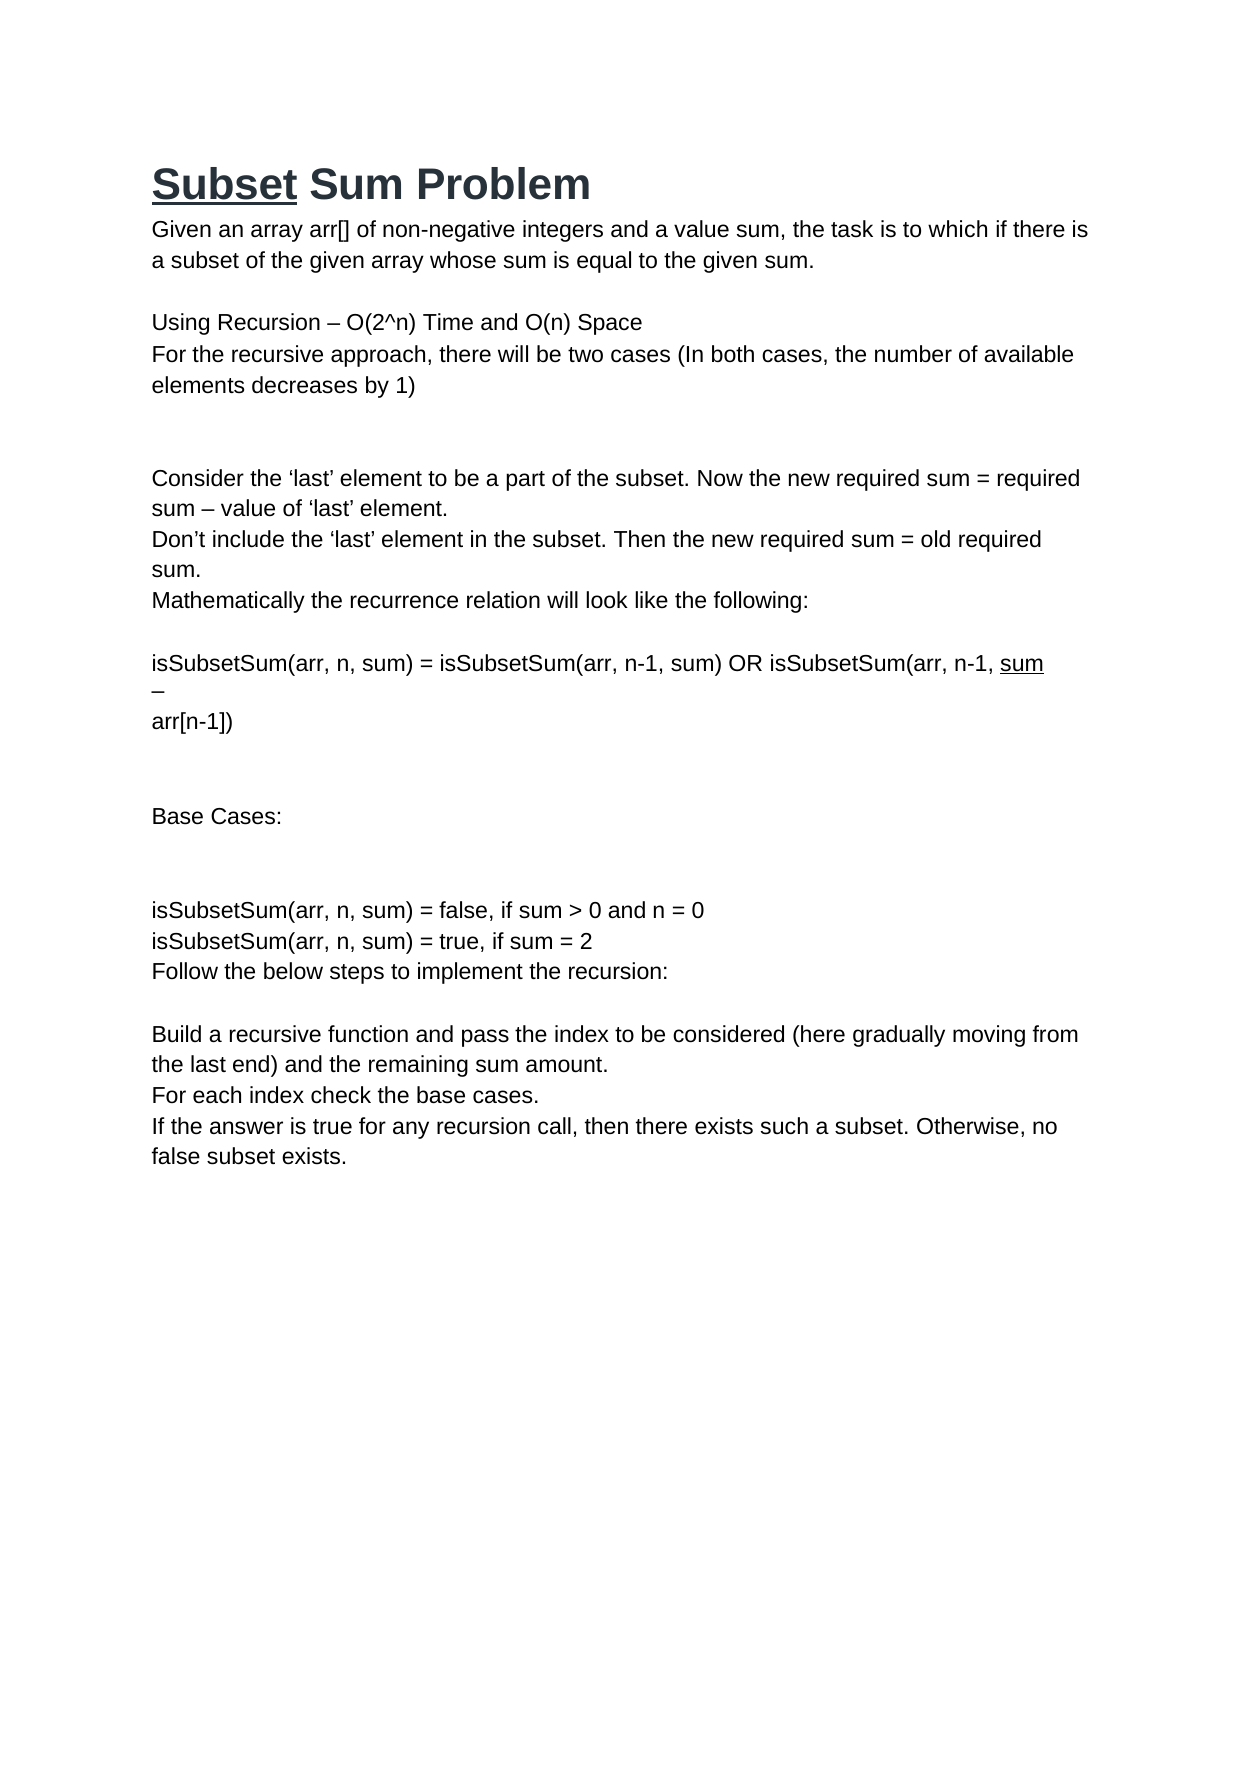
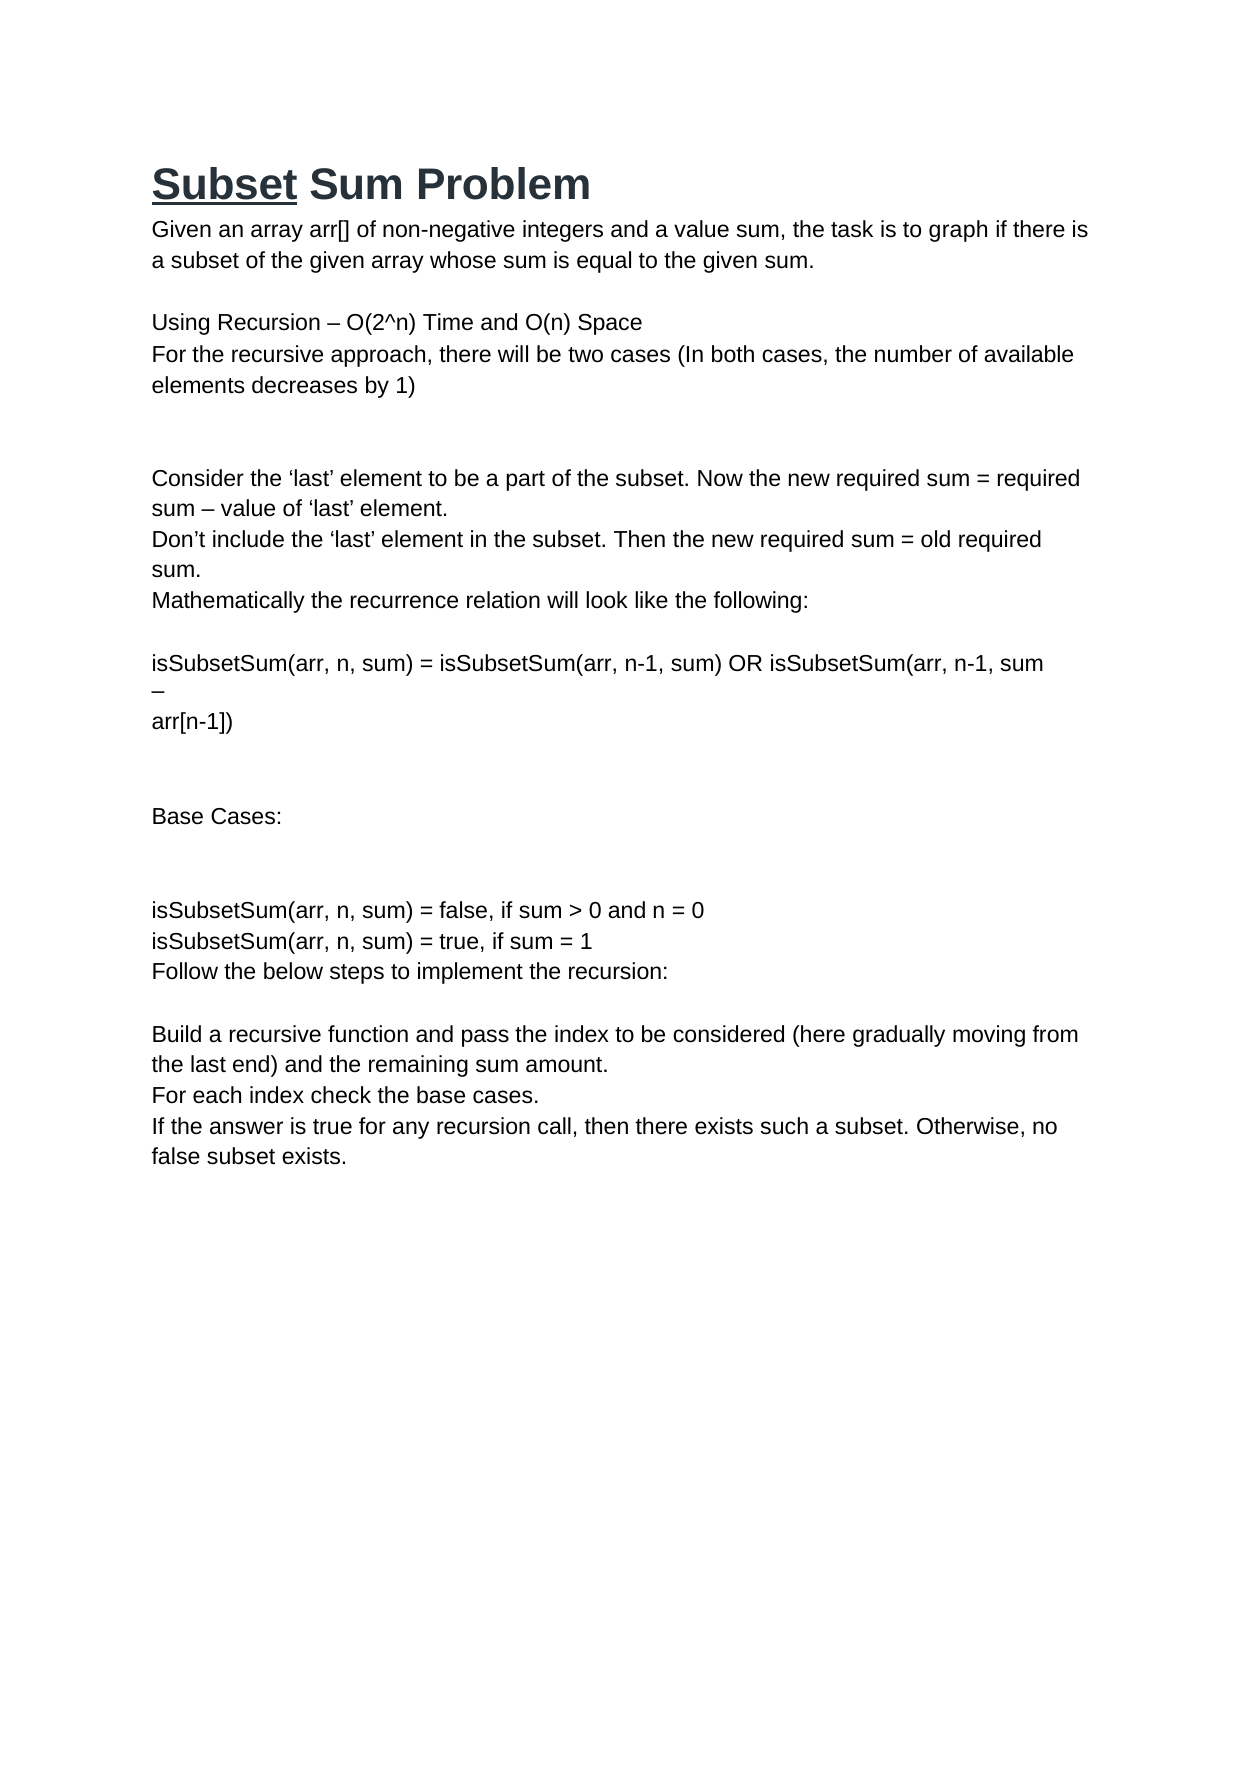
which: which -> graph (959, 230)
sum underline: present -> none (1022, 663)
2: 2 -> 1 (586, 941)
